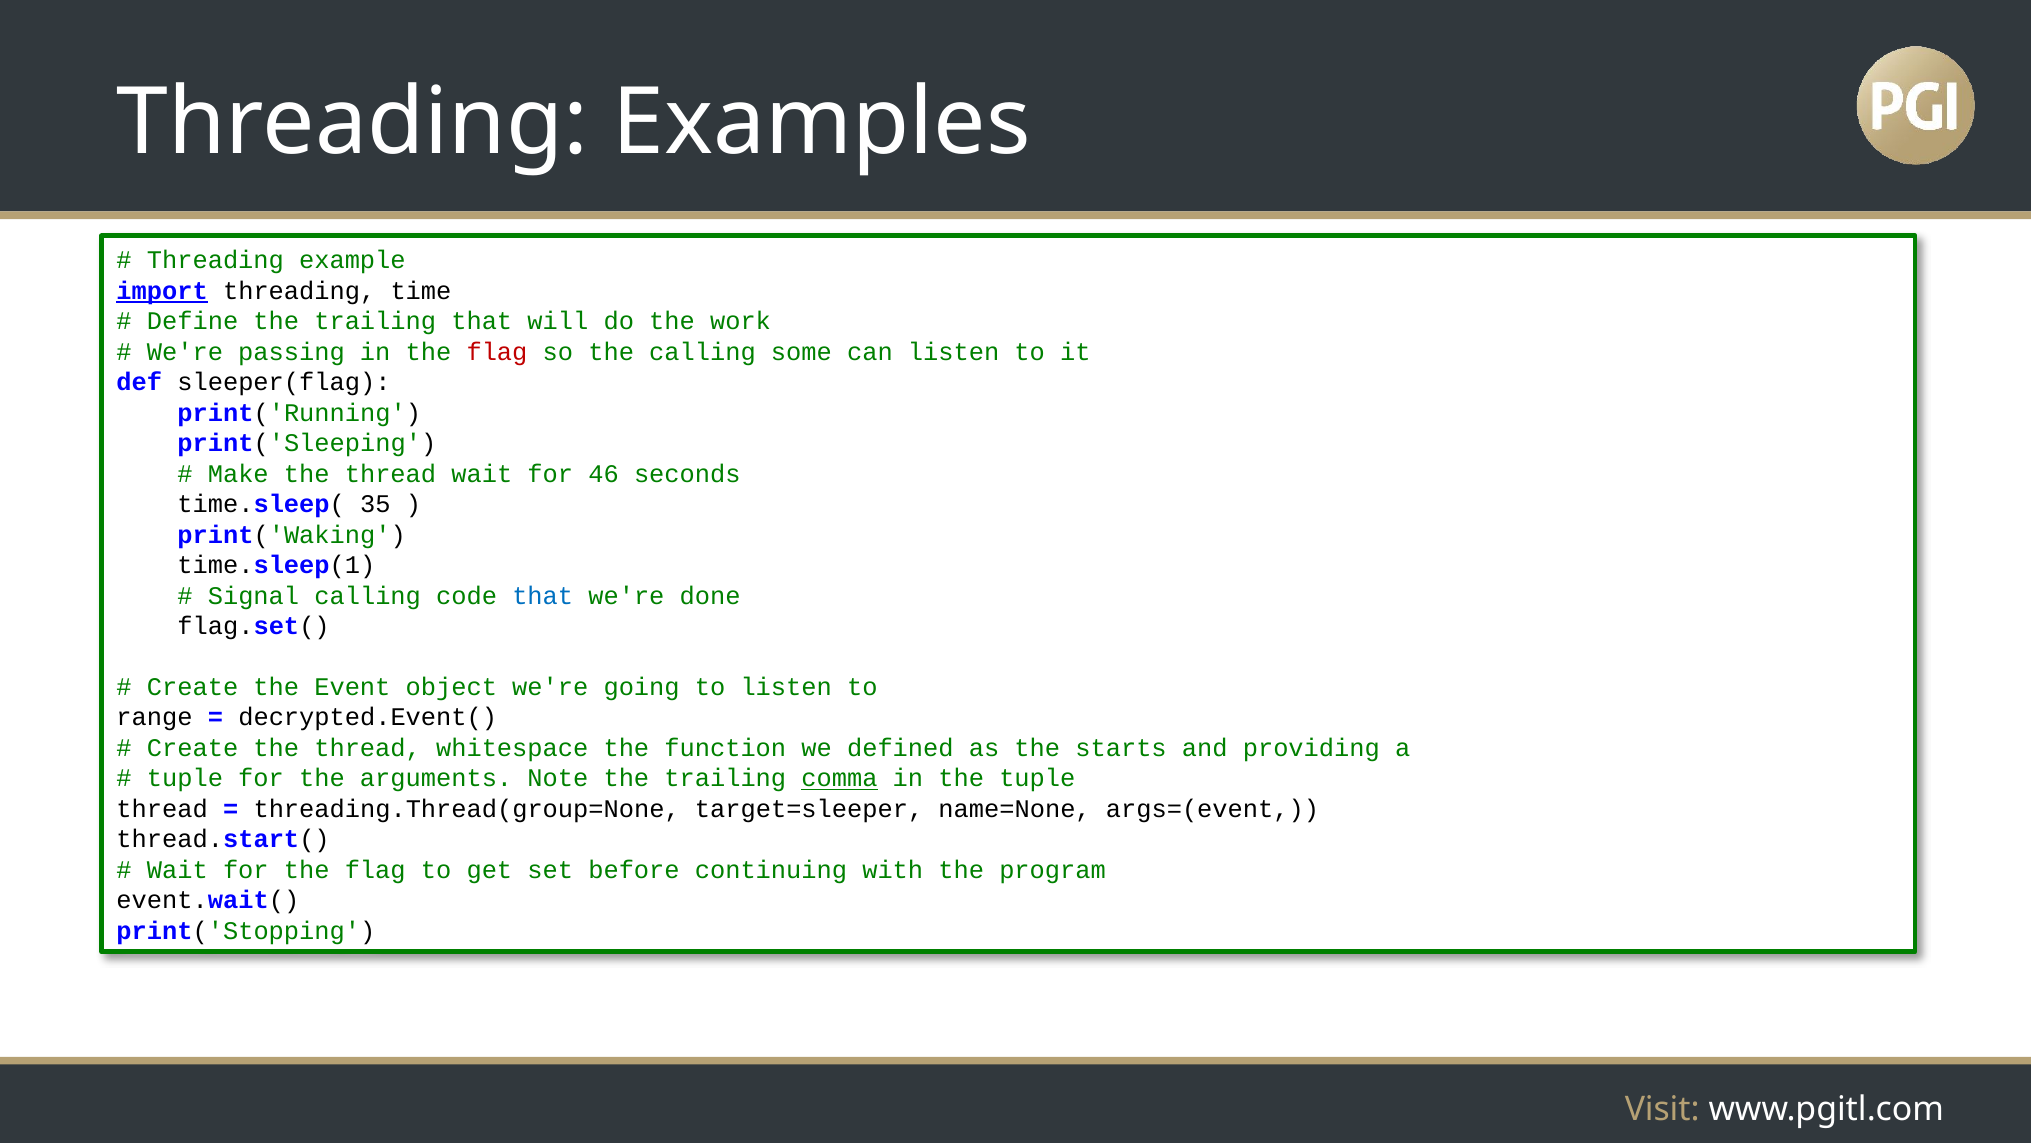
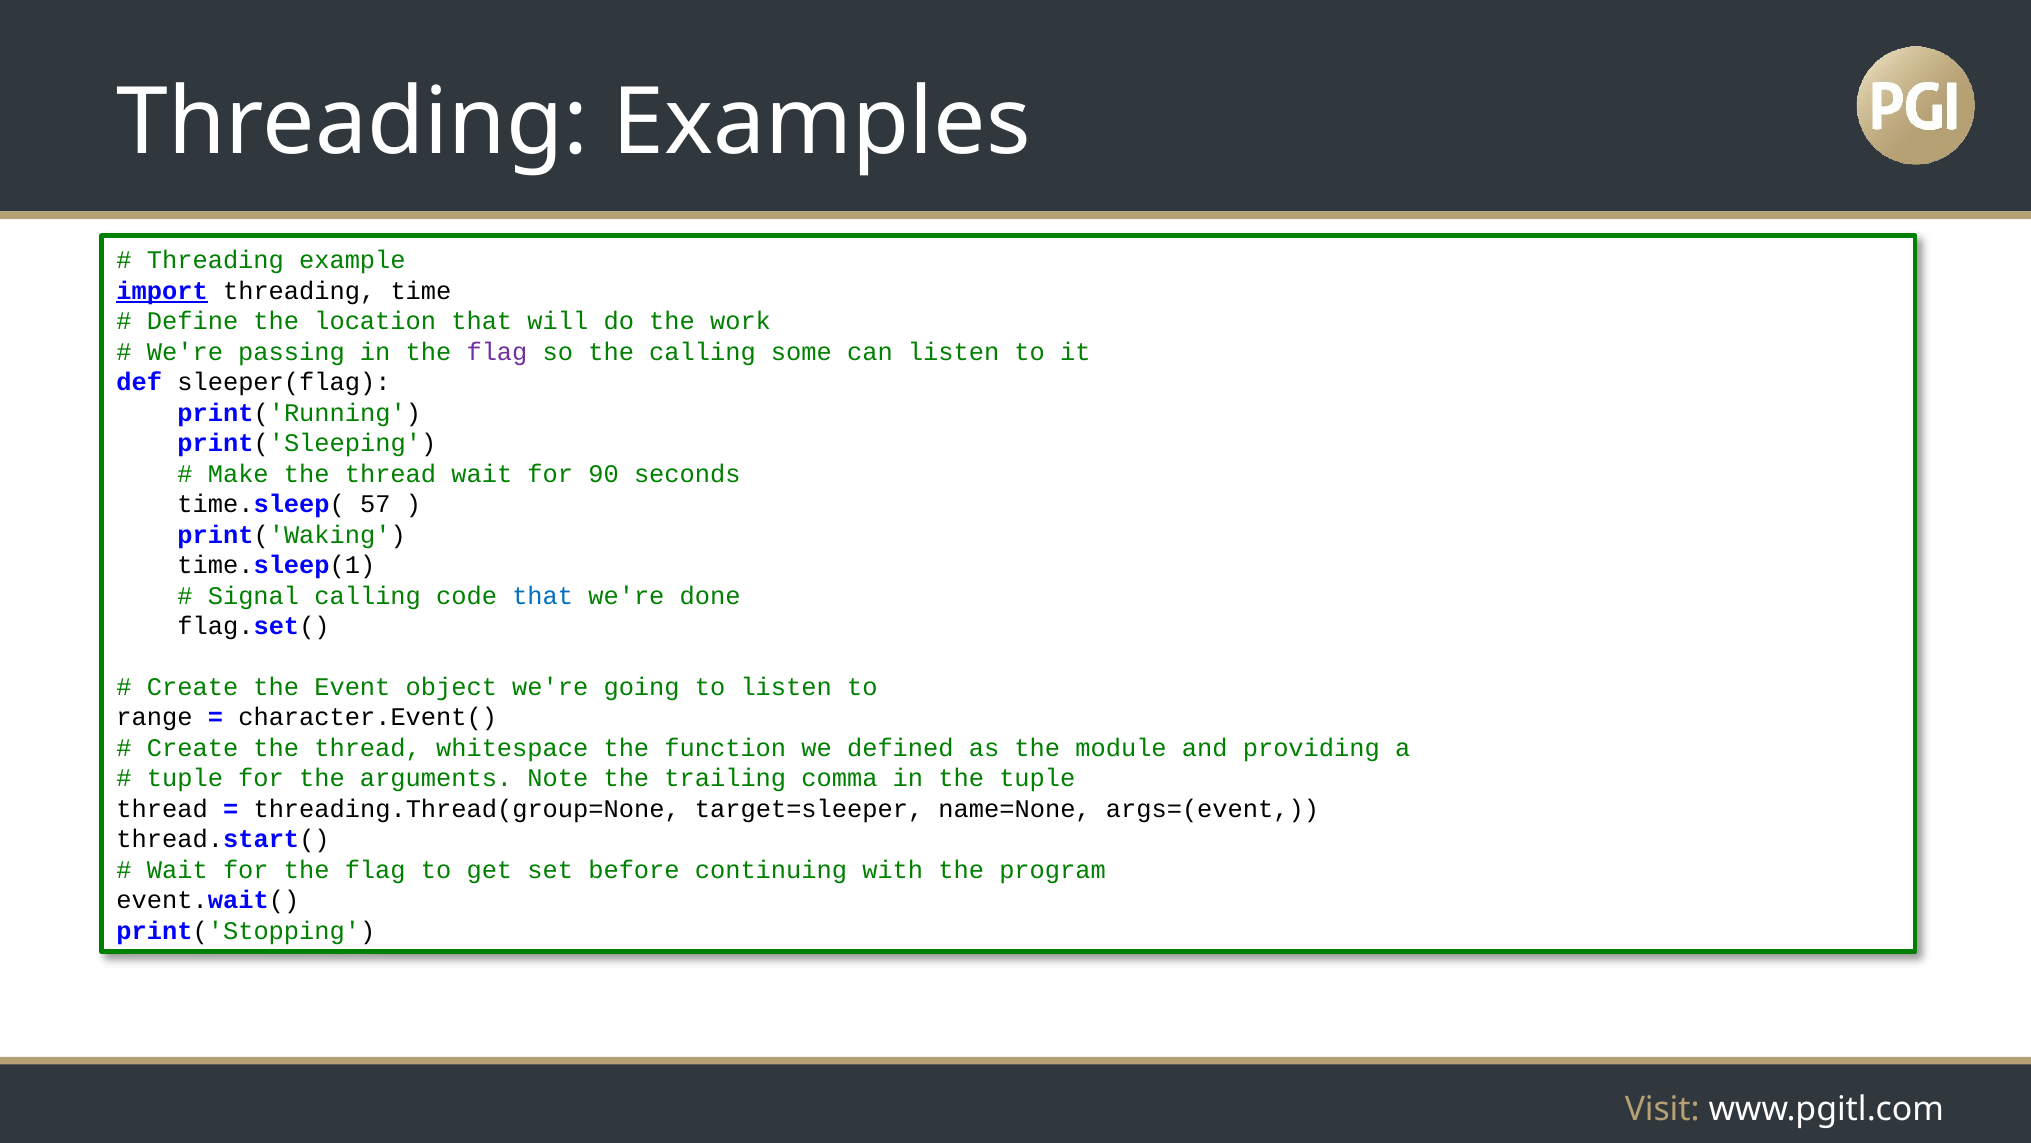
Define the trailing: trailing -> location (375, 321)
flag colour: red -> purple (497, 352)
46: 46 -> 90 (604, 473)
35: 35 -> 57 (375, 504)
decrypted.Event(: decrypted.Event( -> character.Event( (368, 717)
starts: starts -> module (1121, 748)
comma underline: present -> none (839, 778)
